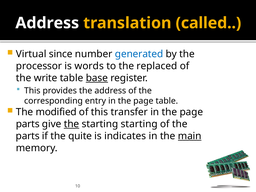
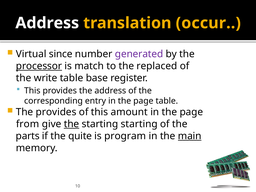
called: called -> occur (208, 23)
generated colour: blue -> purple (139, 54)
processor underline: none -> present (39, 66)
words: words -> match (89, 66)
base underline: present -> none (97, 78)
The modified: modified -> provides (56, 112)
transfer: transfer -> amount (129, 112)
parts: parts -> from (28, 124)
indicates: indicates -> program (125, 136)
